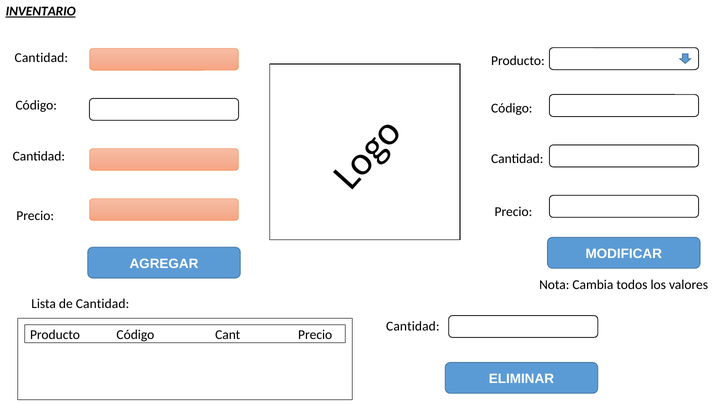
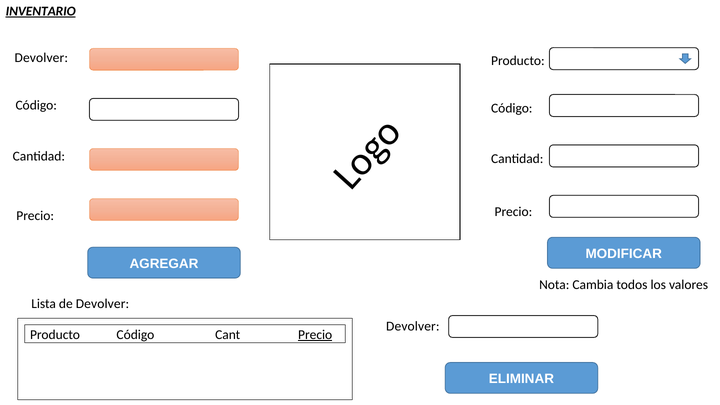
Cantidad: Cantidad -> Devolver (41, 58)
de Cantidad: Cantidad -> Devolver (102, 304)
Cantidad: Cantidad -> Devolver (413, 327)
Precio underline: none -> present (315, 335)
